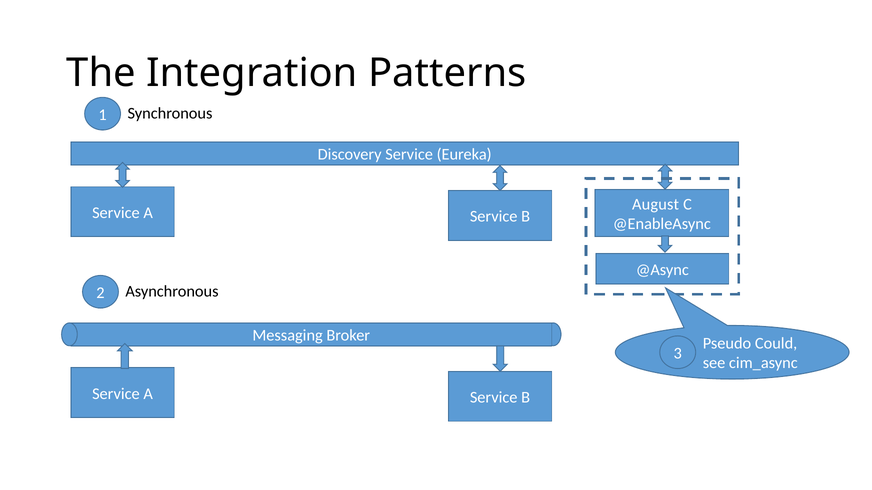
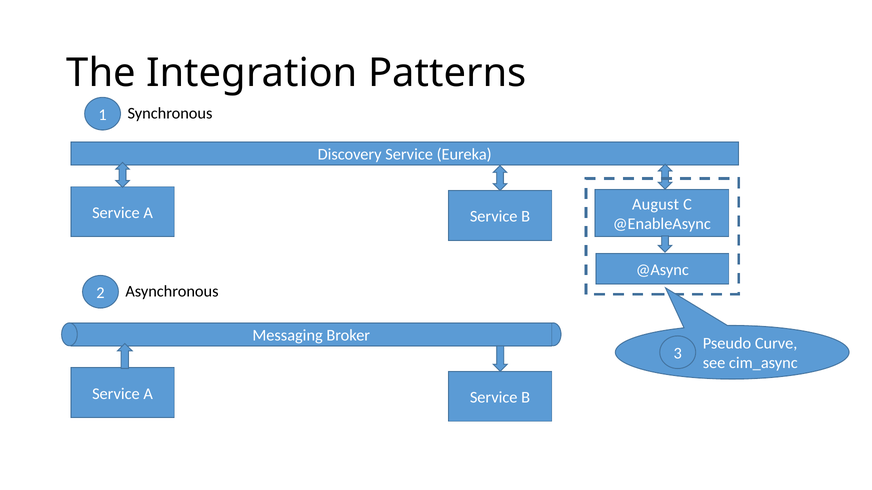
Could: Could -> Curve (776, 344)
